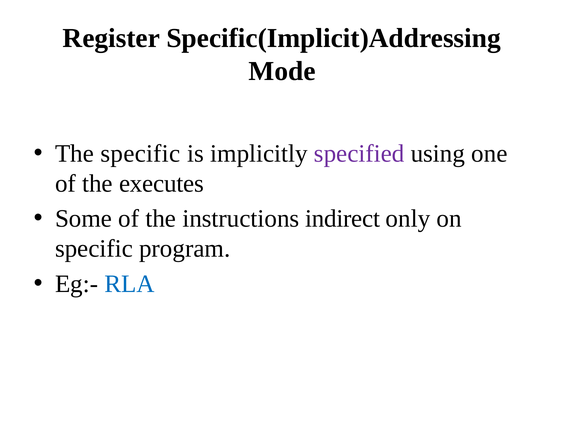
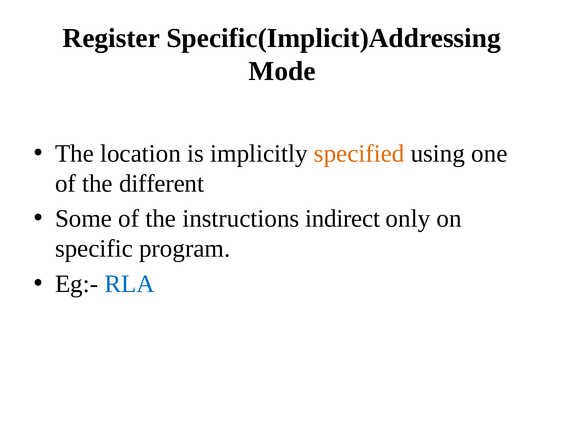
The specific: specific -> location (141, 153)
specified colour: purple -> orange (359, 153)
executes: executes -> different (161, 184)
